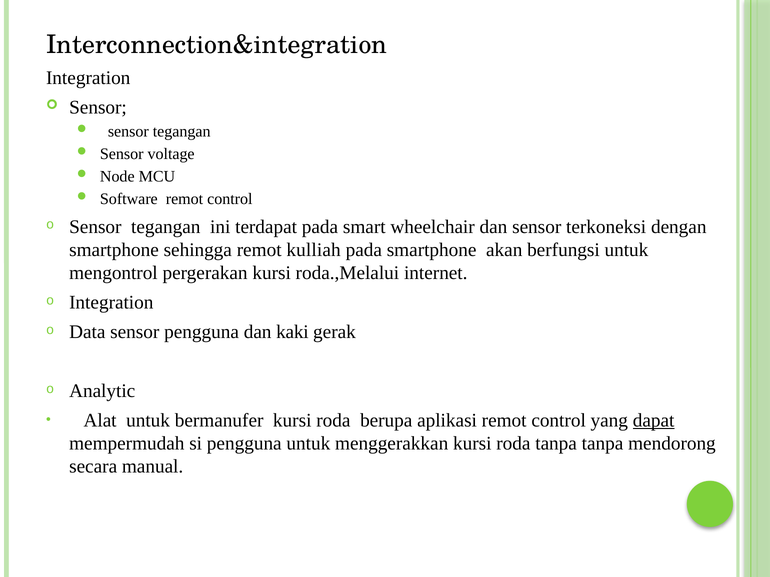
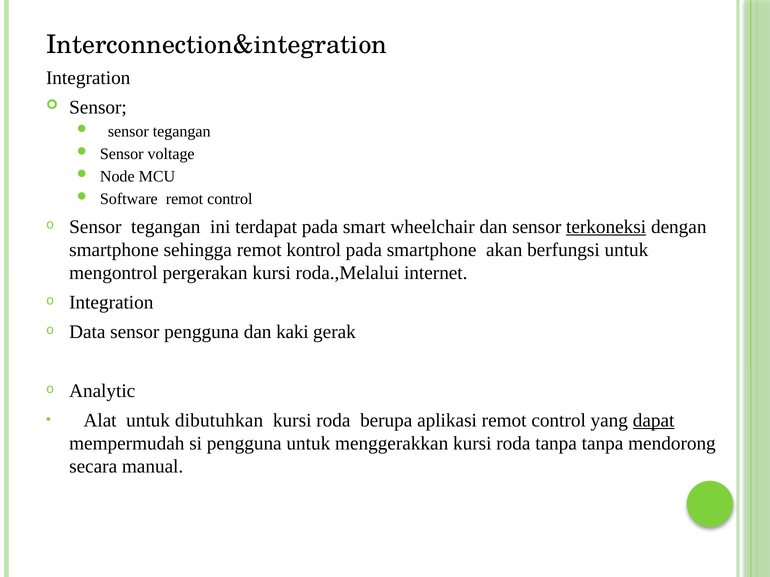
terkoneksi underline: none -> present (606, 227)
kulliah: kulliah -> kontrol (314, 250)
bermanufer: bermanufer -> dibutuhkan (219, 421)
